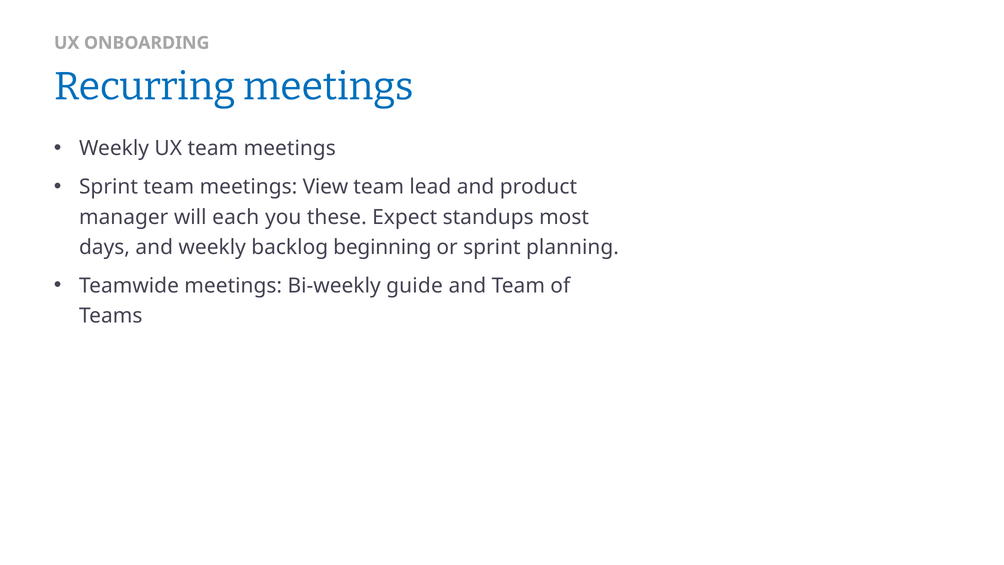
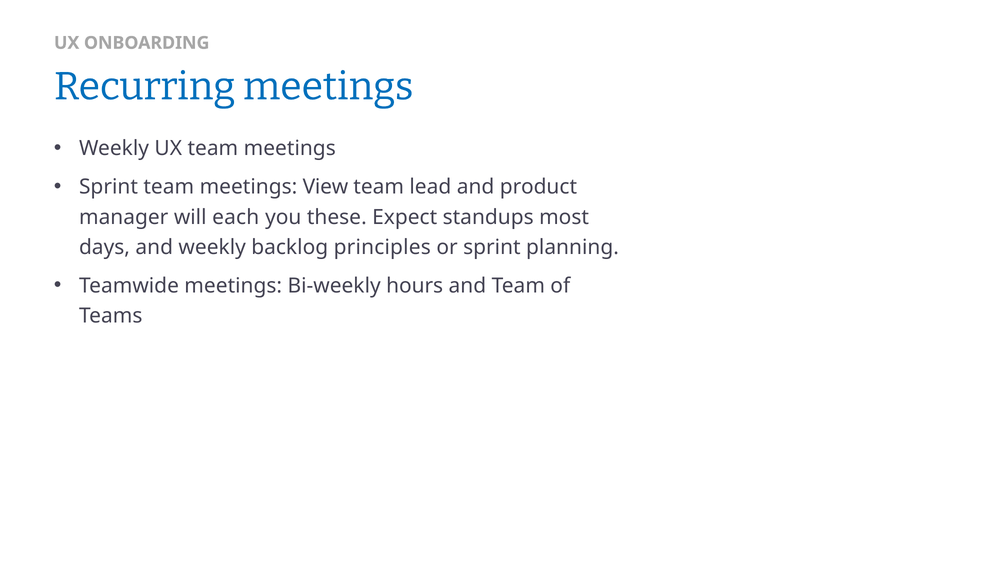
beginning: beginning -> principles (382, 247)
guide: guide -> hours (415, 286)
